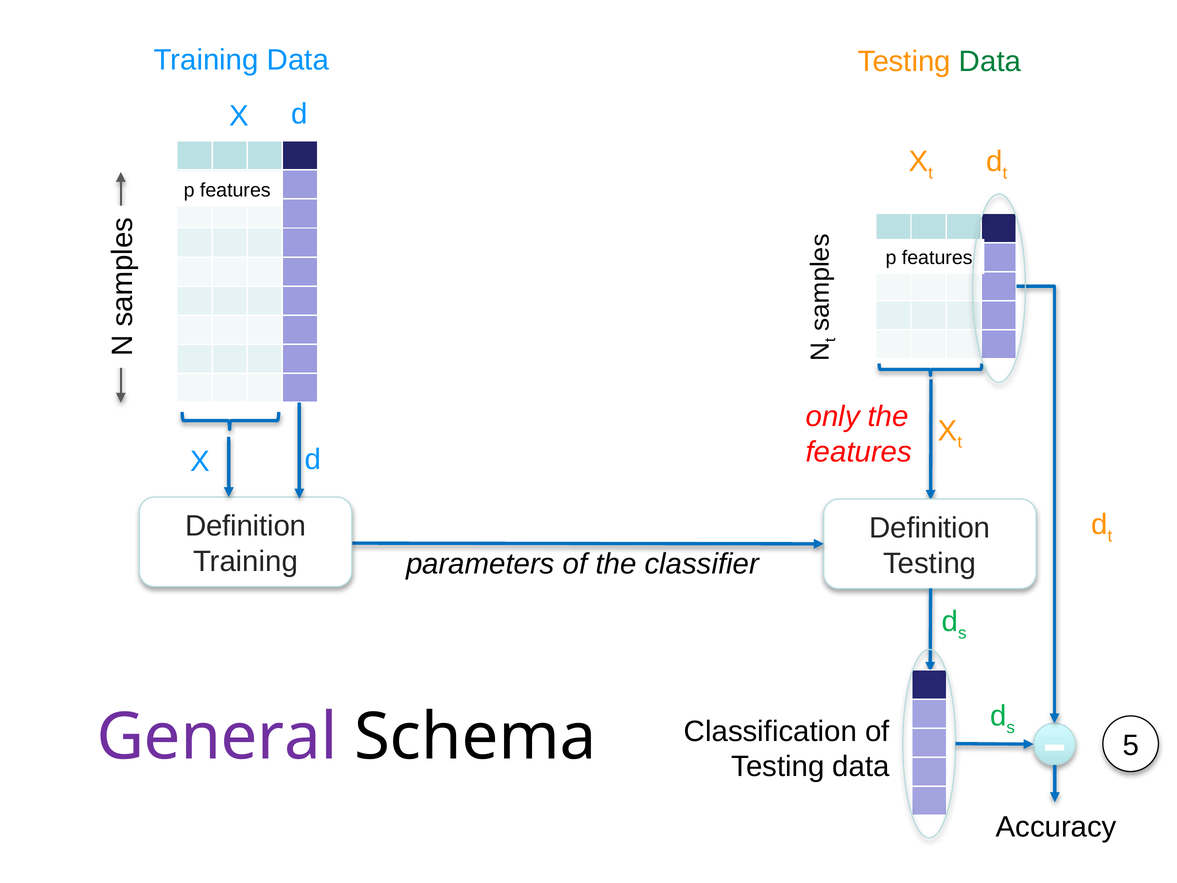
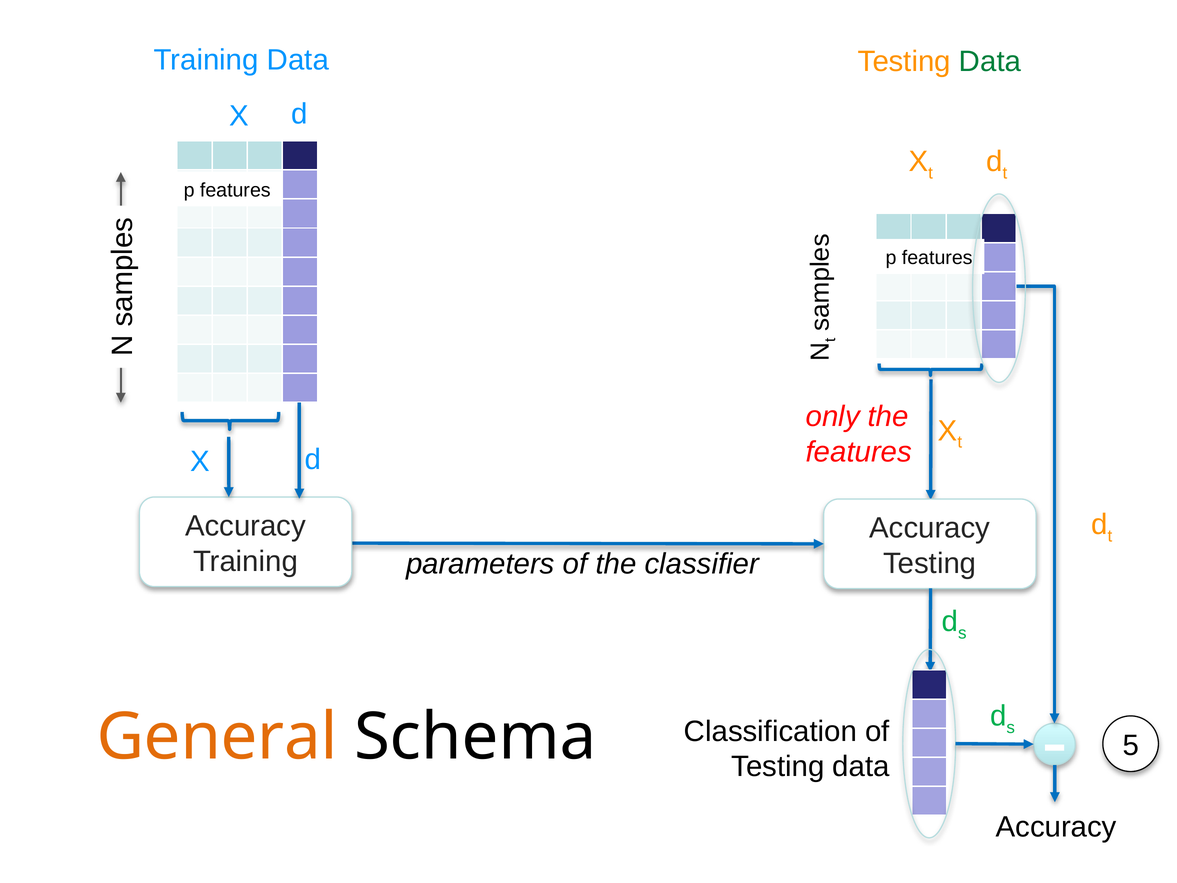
Definition: Definition -> Accuracy (246, 526)
Definition: Definition -> Accuracy (930, 528)
General colour: purple -> orange (217, 737)
